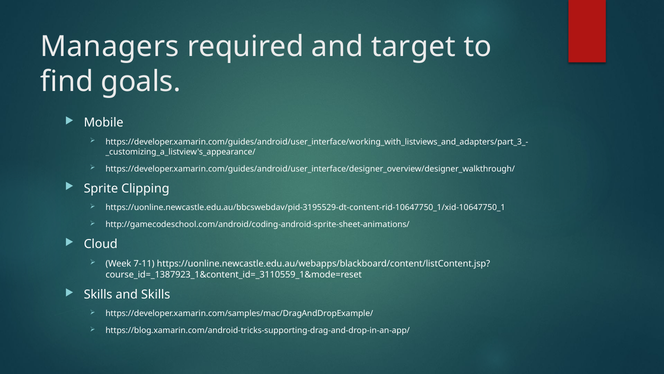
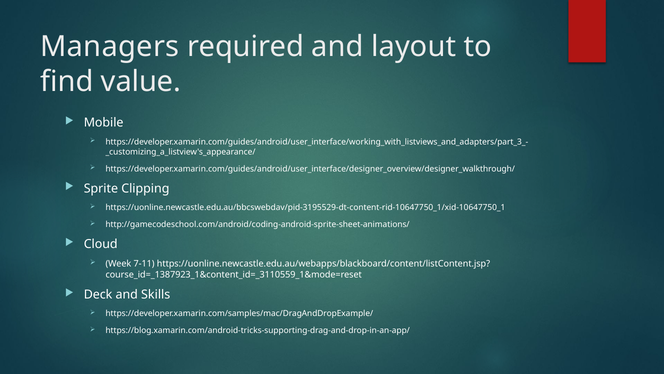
target: target -> layout (414, 47)
goals: goals -> value (141, 81)
Skills: Skills -> Deck (98, 294)
